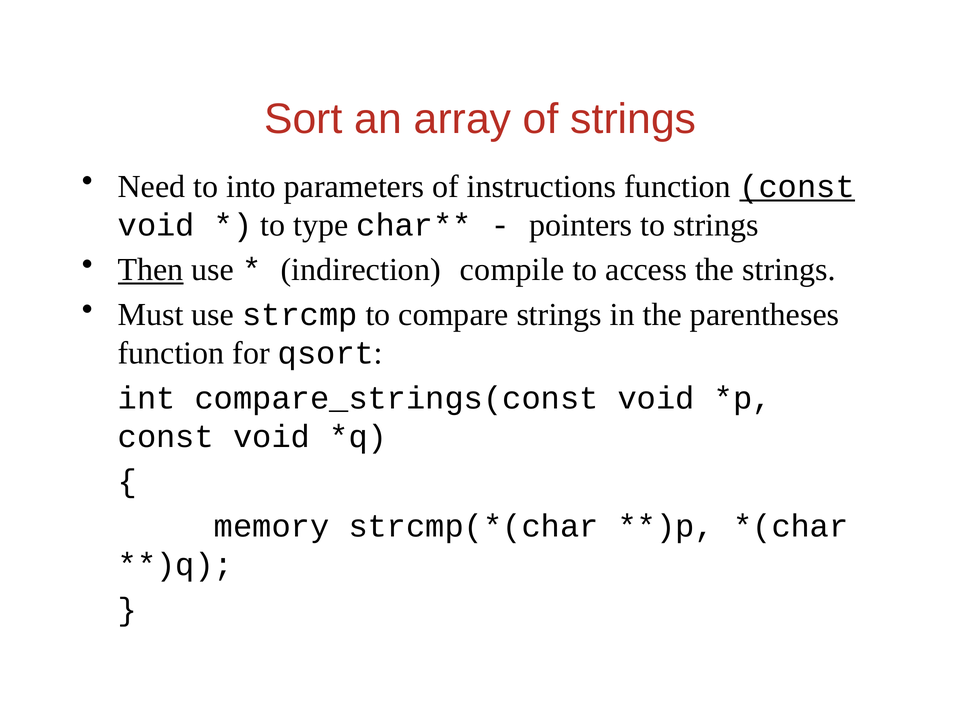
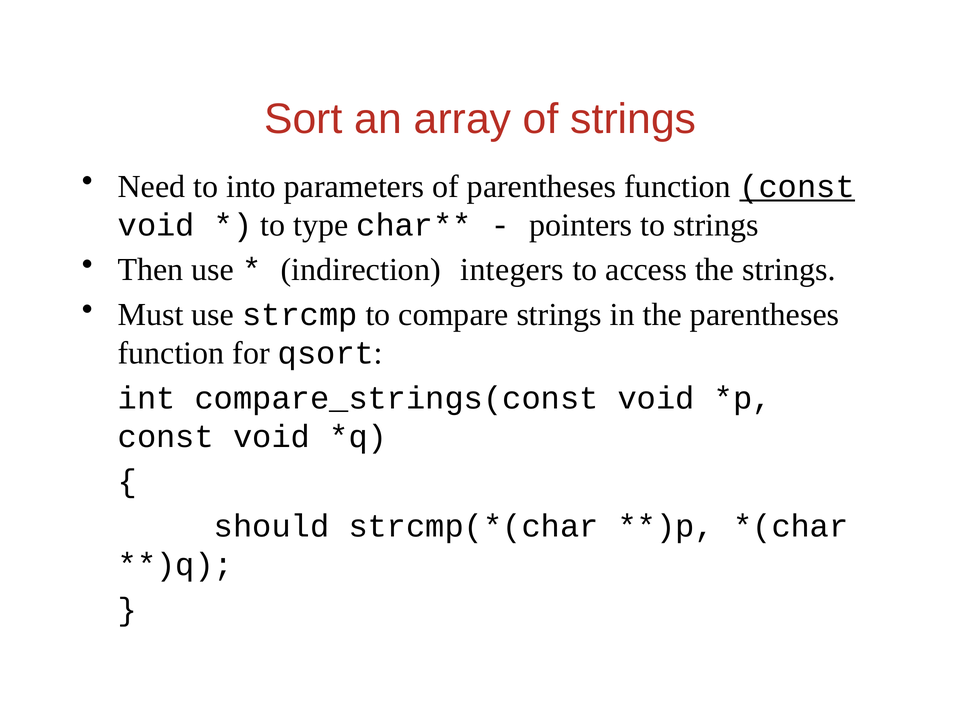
of instructions: instructions -> parentheses (542, 186)
Then underline: present -> none (151, 270)
compile: compile -> integers (512, 270)
memory: memory -> should (272, 526)
